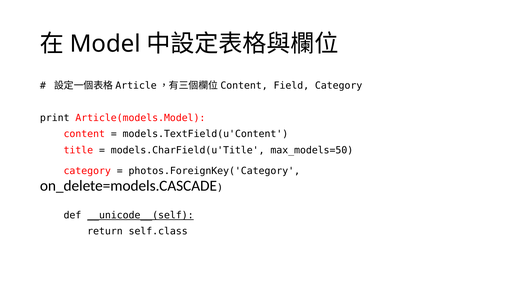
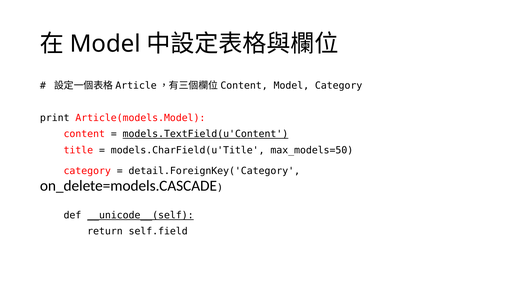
Field: Field -> Model (291, 86)
models.TextField(u'Content underline: none -> present (205, 134)
photos.ForeignKey('Category: photos.ForeignKey('Category -> detail.ForeignKey('Category (214, 171)
self.class: self.class -> self.field (158, 231)
